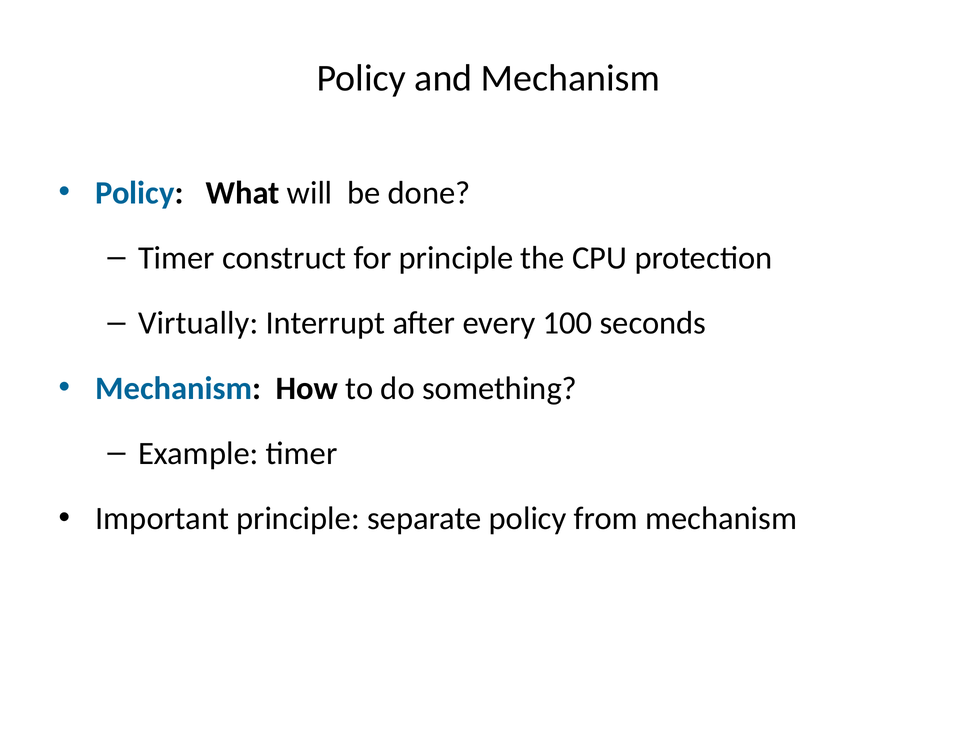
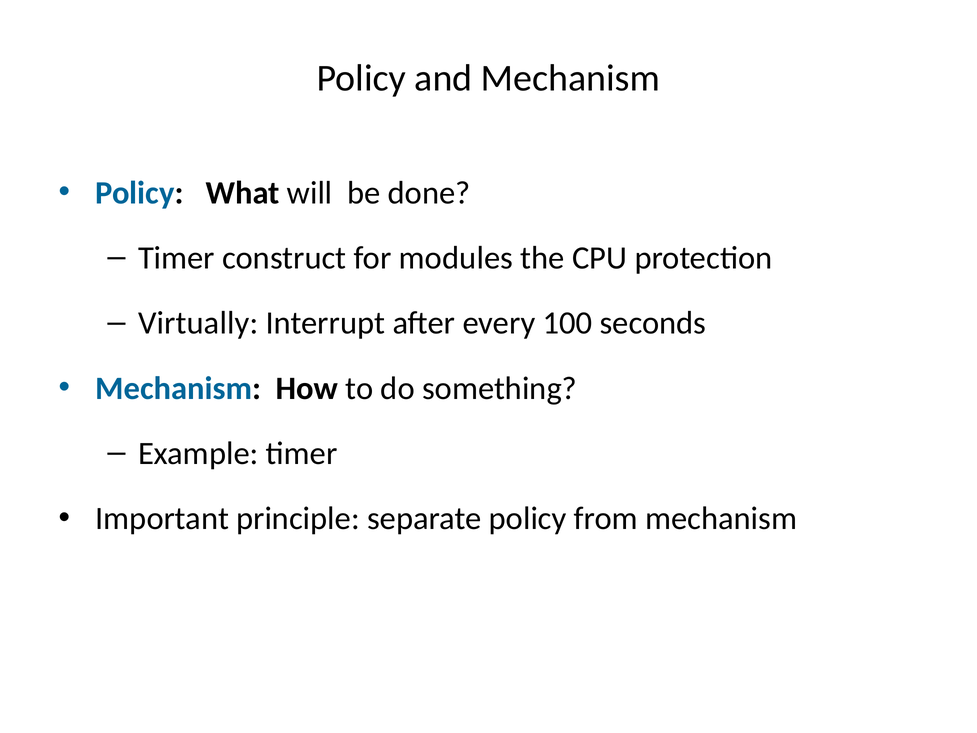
for principle: principle -> modules (456, 258)
